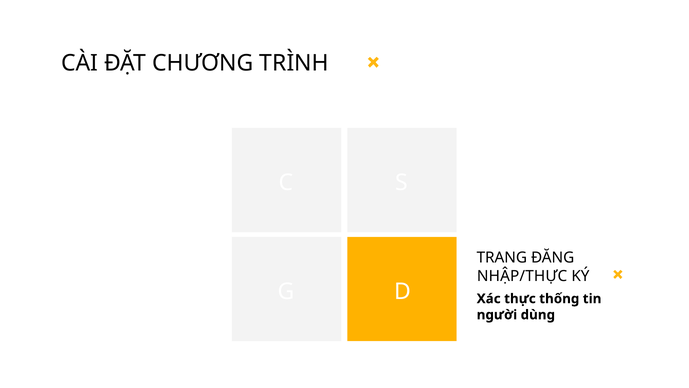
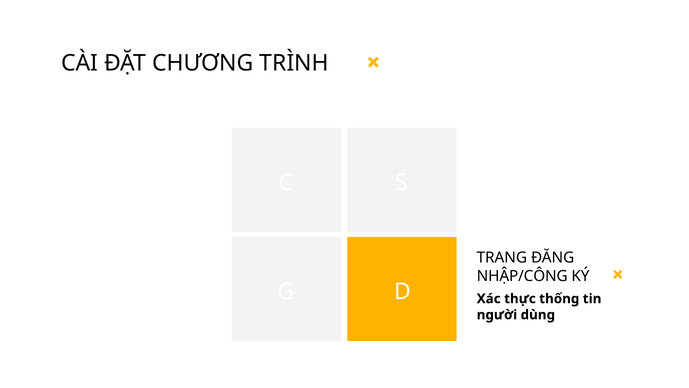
NHẬP/THỰC: NHẬP/THỰC -> NHẬP/CÔNG (522, 276)
